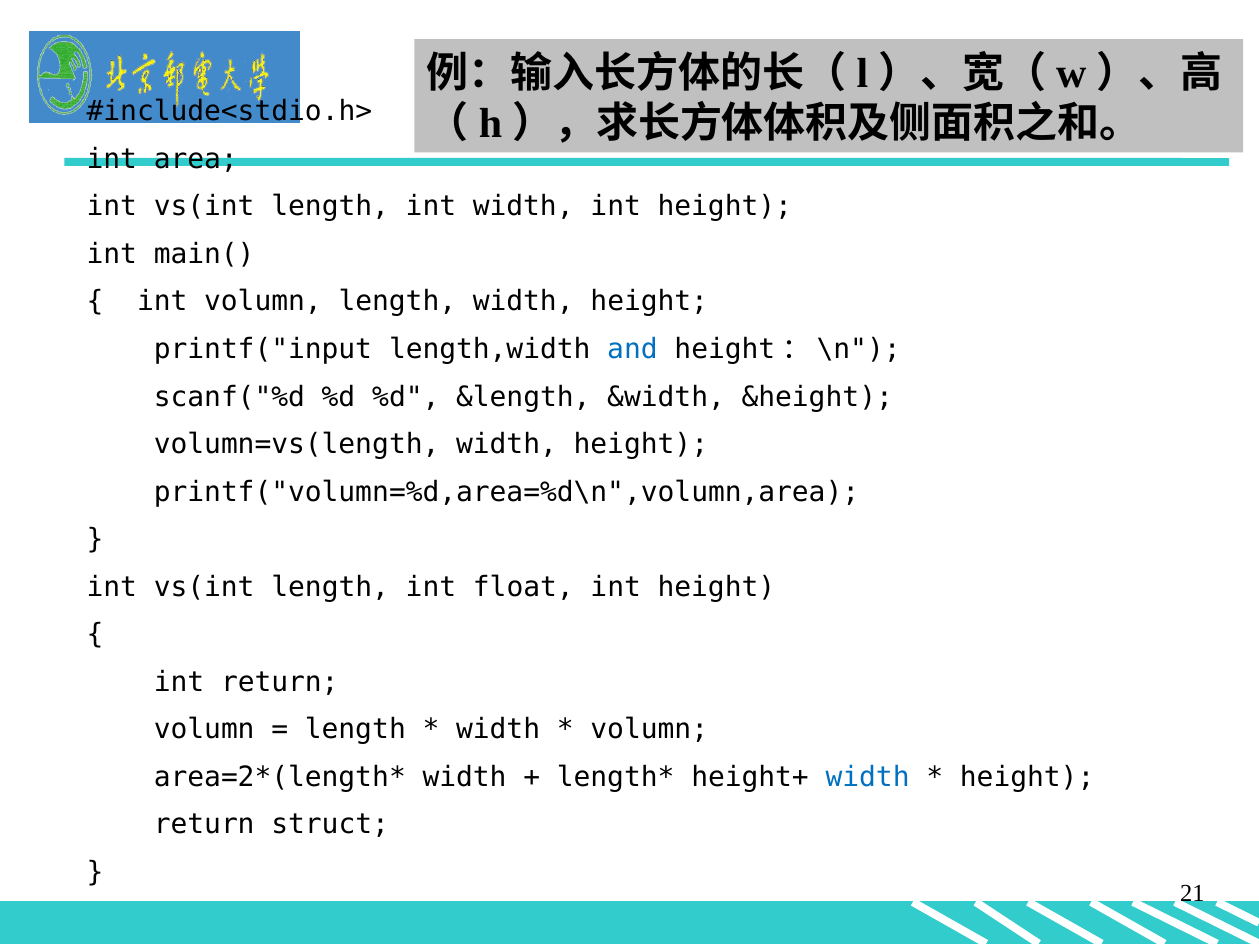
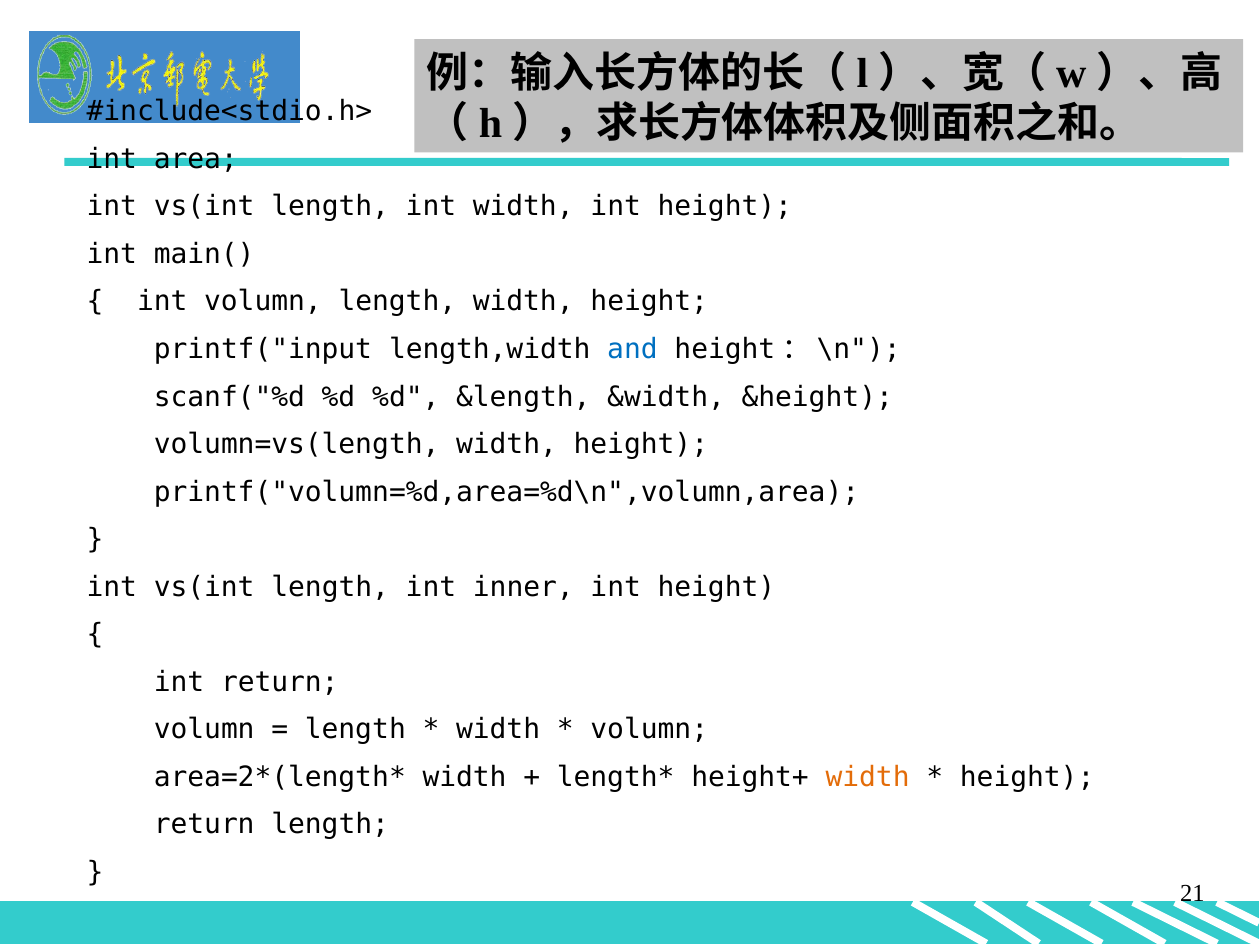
float: float -> inner (523, 587)
width colour: blue -> orange (868, 777)
return struct: struct -> length (330, 825)
